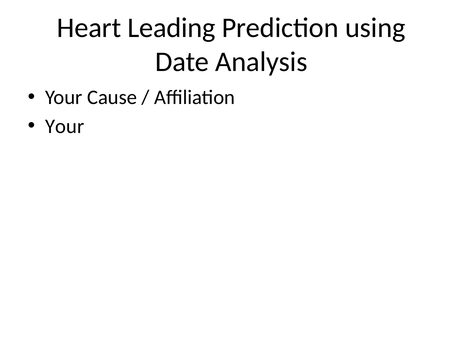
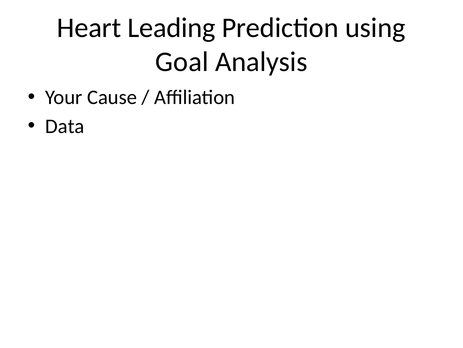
Date: Date -> Goal (182, 62)
Your: Your -> Data (65, 126)
